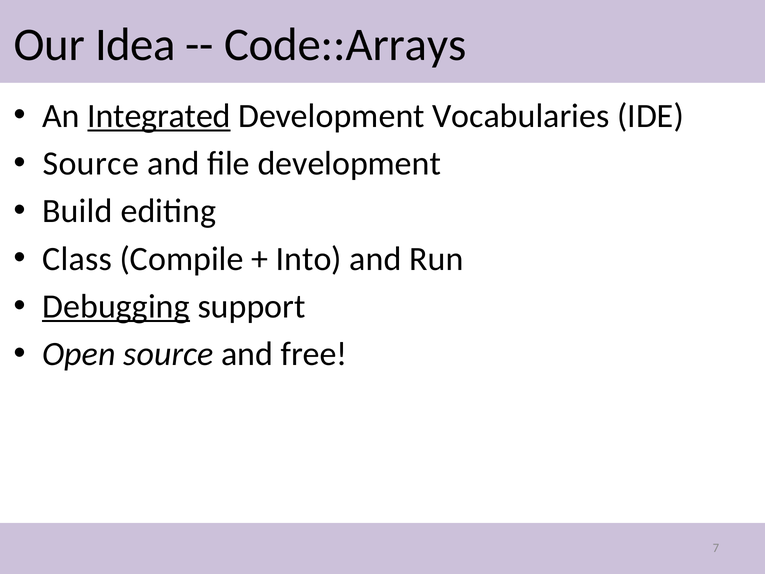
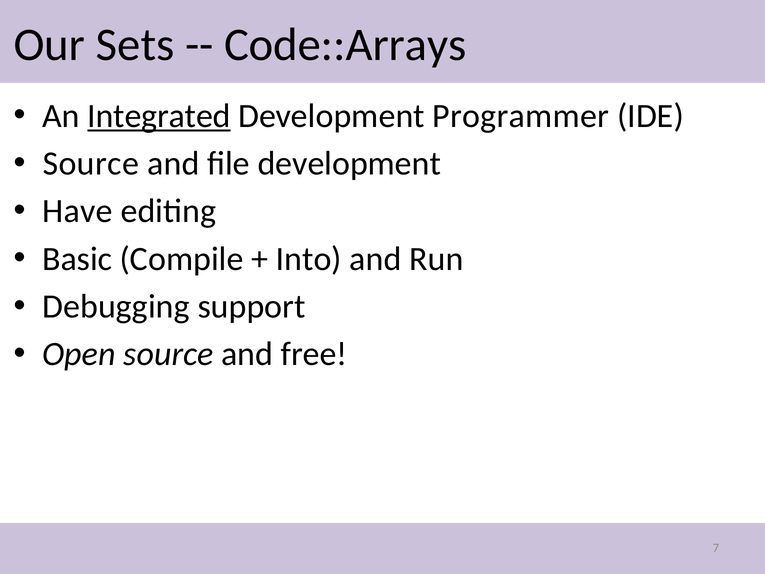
Idea: Idea -> Sets (135, 45)
Vocabularies: Vocabularies -> Programmer (521, 116)
Build: Build -> Have (77, 211)
Class: Class -> Basic (77, 259)
Debugging underline: present -> none (116, 306)
